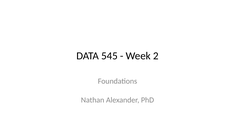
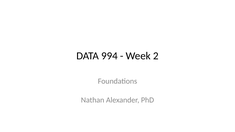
545: 545 -> 994 (109, 56)
